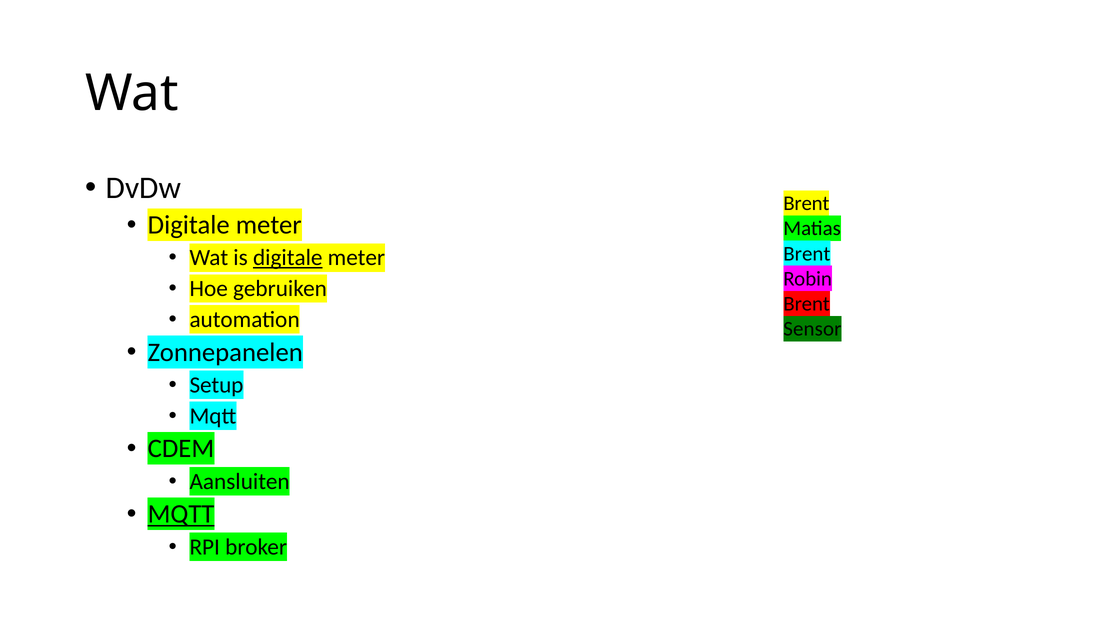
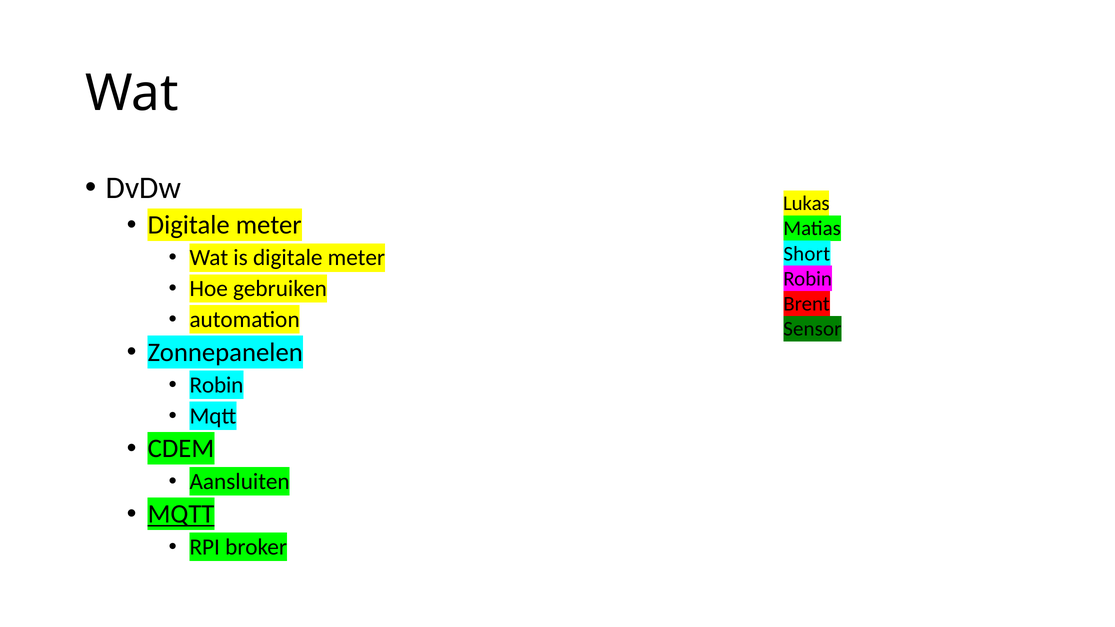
Brent: Brent -> Lukas (806, 204)
Brent: Brent -> Short (807, 254)
digitale underline: present -> none (288, 258)
Setup: Setup -> Robin (216, 385)
